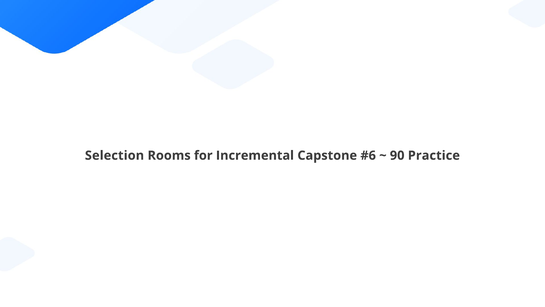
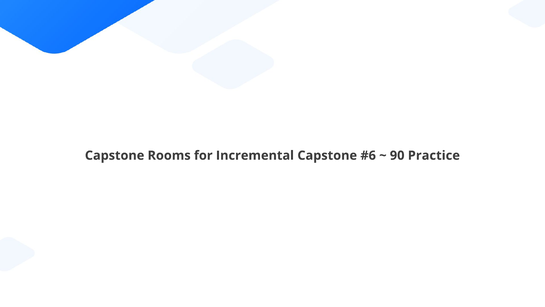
Selection: Selection -> Capstone (115, 155)
